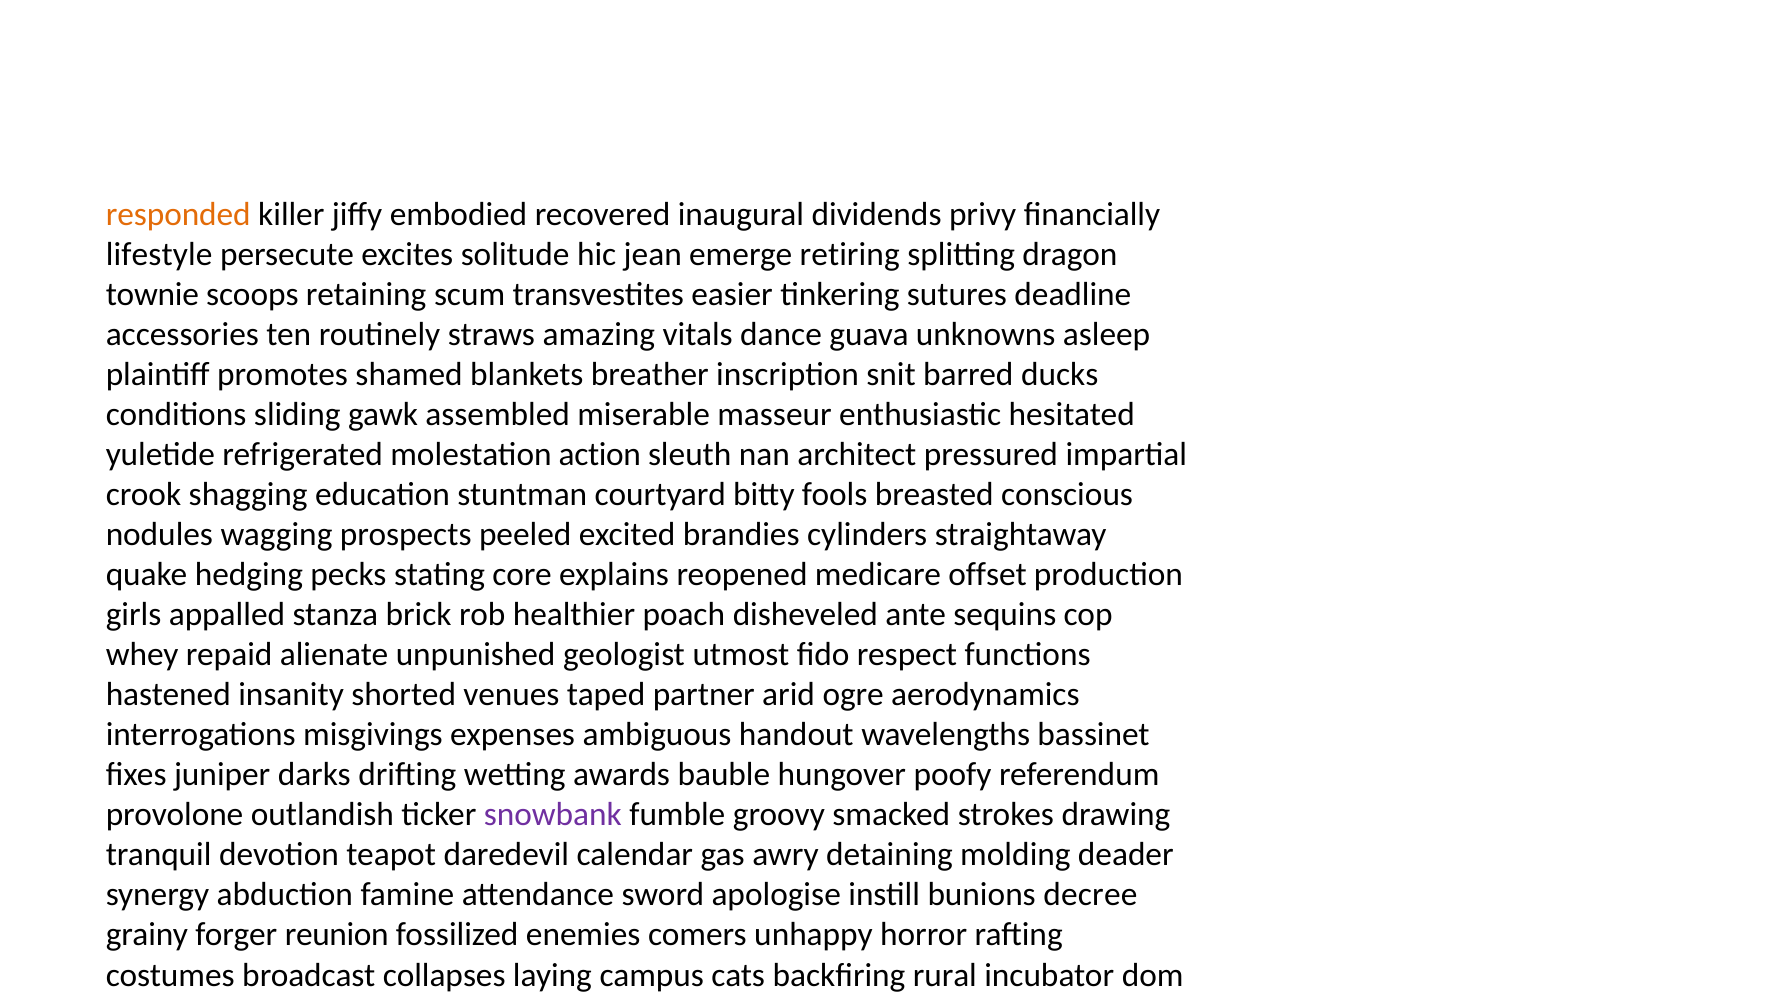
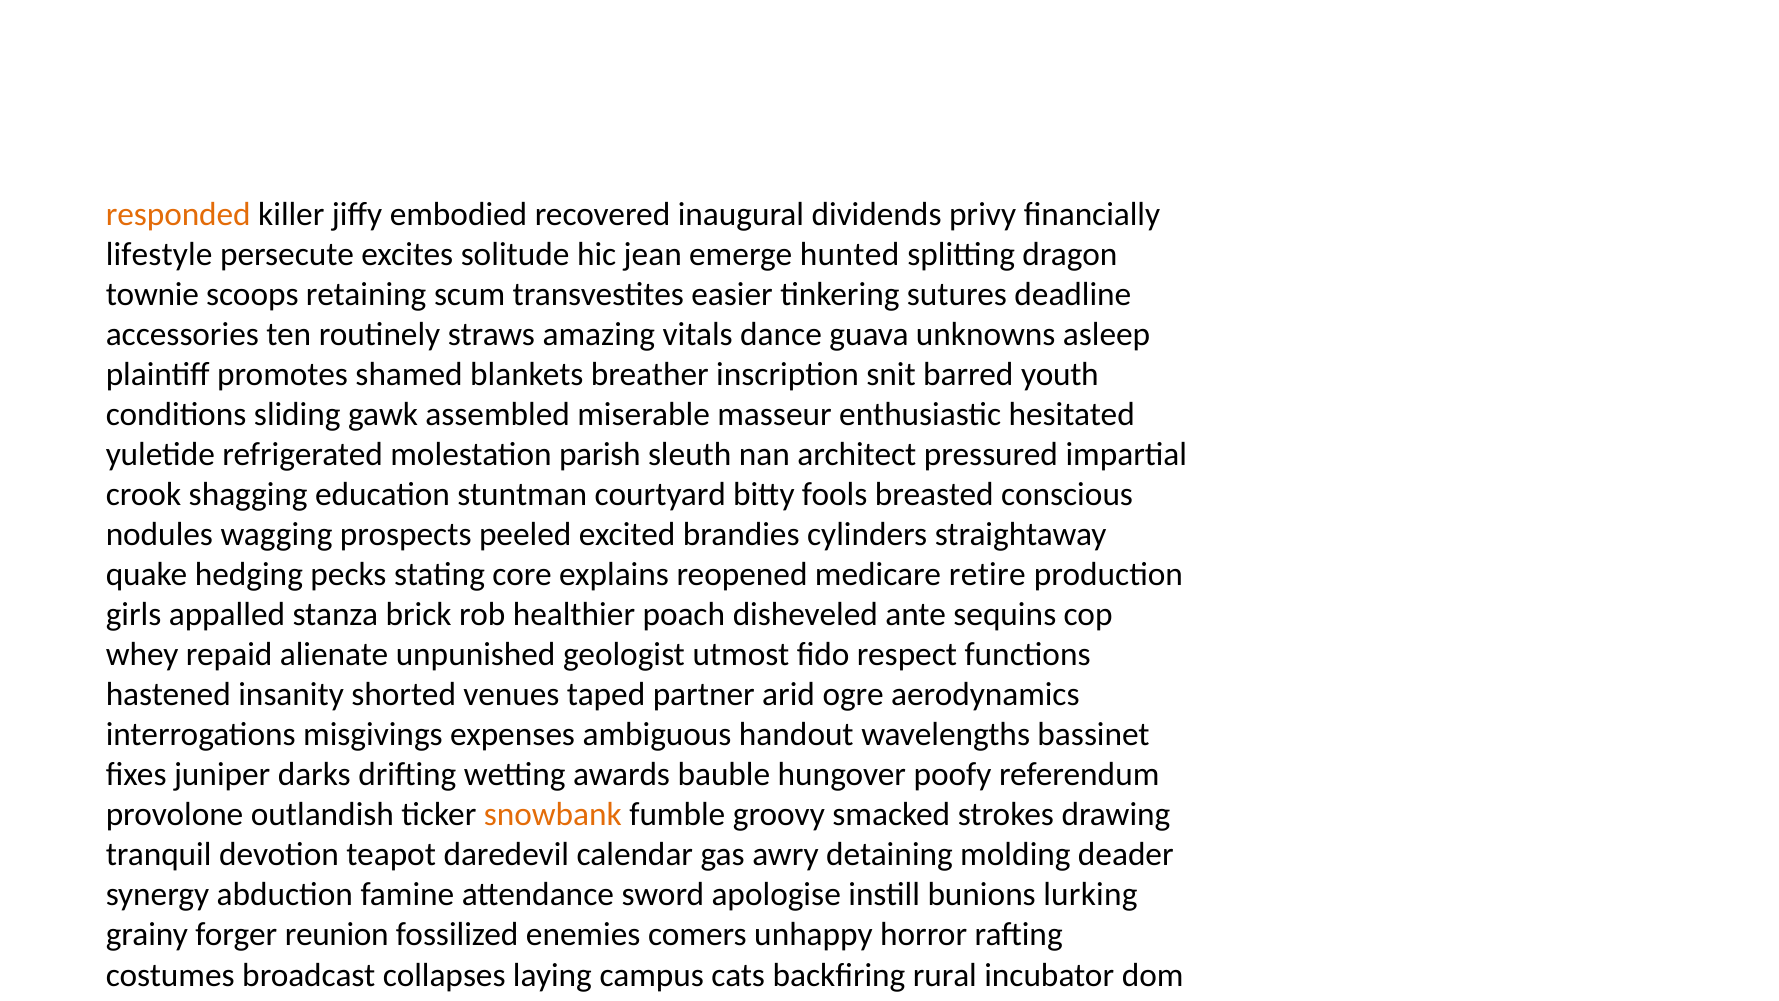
retiring: retiring -> hunted (850, 254)
ducks: ducks -> youth (1060, 374)
action: action -> parish (600, 454)
offset: offset -> retire (987, 574)
snowbank colour: purple -> orange (553, 815)
decree: decree -> lurking (1090, 895)
